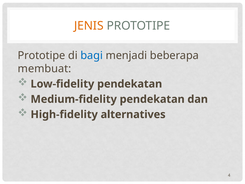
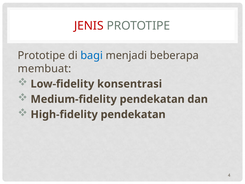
JENIS colour: orange -> red (89, 26)
Low-fidelity pendekatan: pendekatan -> konsentrasi (130, 84)
High-fidelity alternatives: alternatives -> pendekatan (133, 114)
